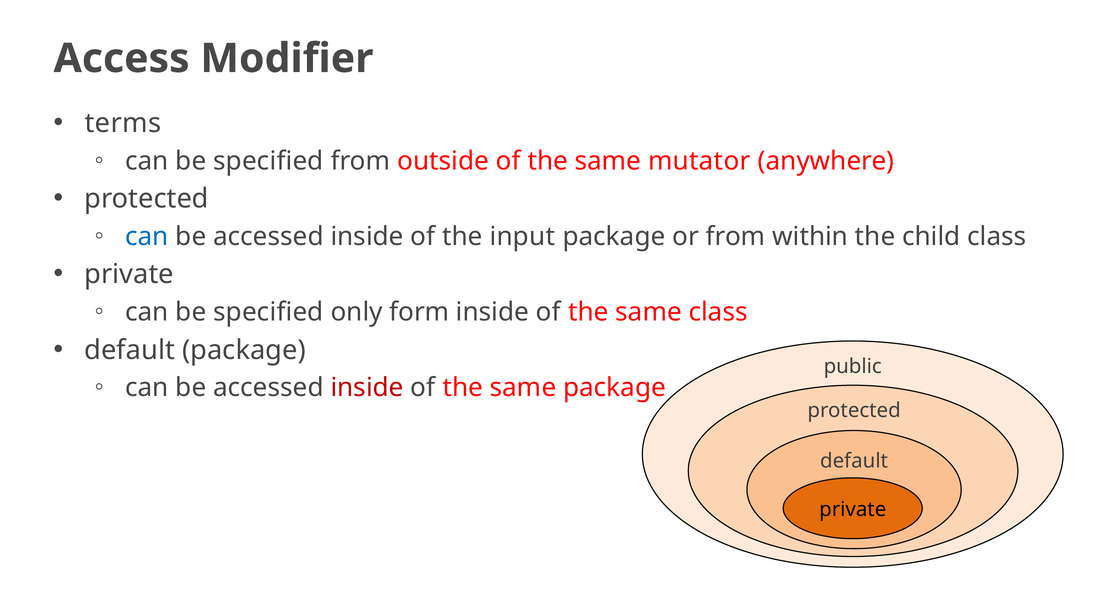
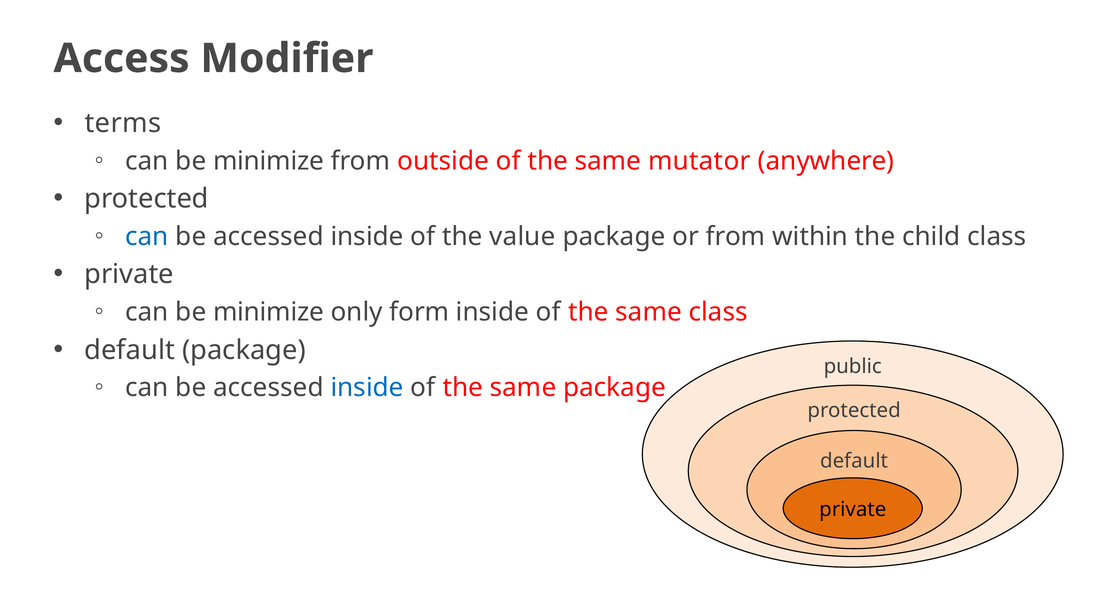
specified: specified -> minimize (269, 161)
input: input -> value (522, 236)
specified: specified -> minimize (269, 312)
inside colour: red -> blue (367, 388)
